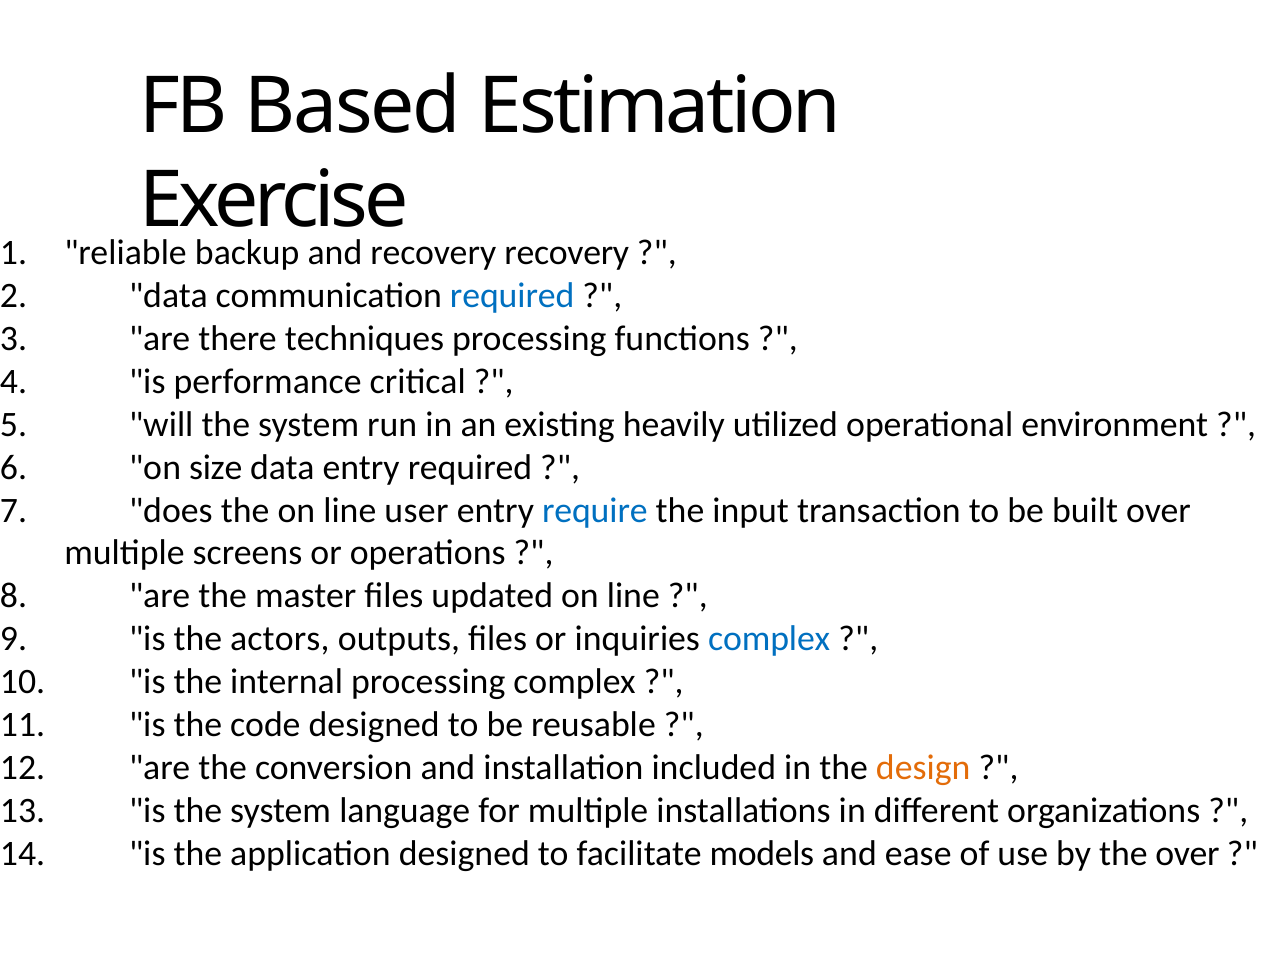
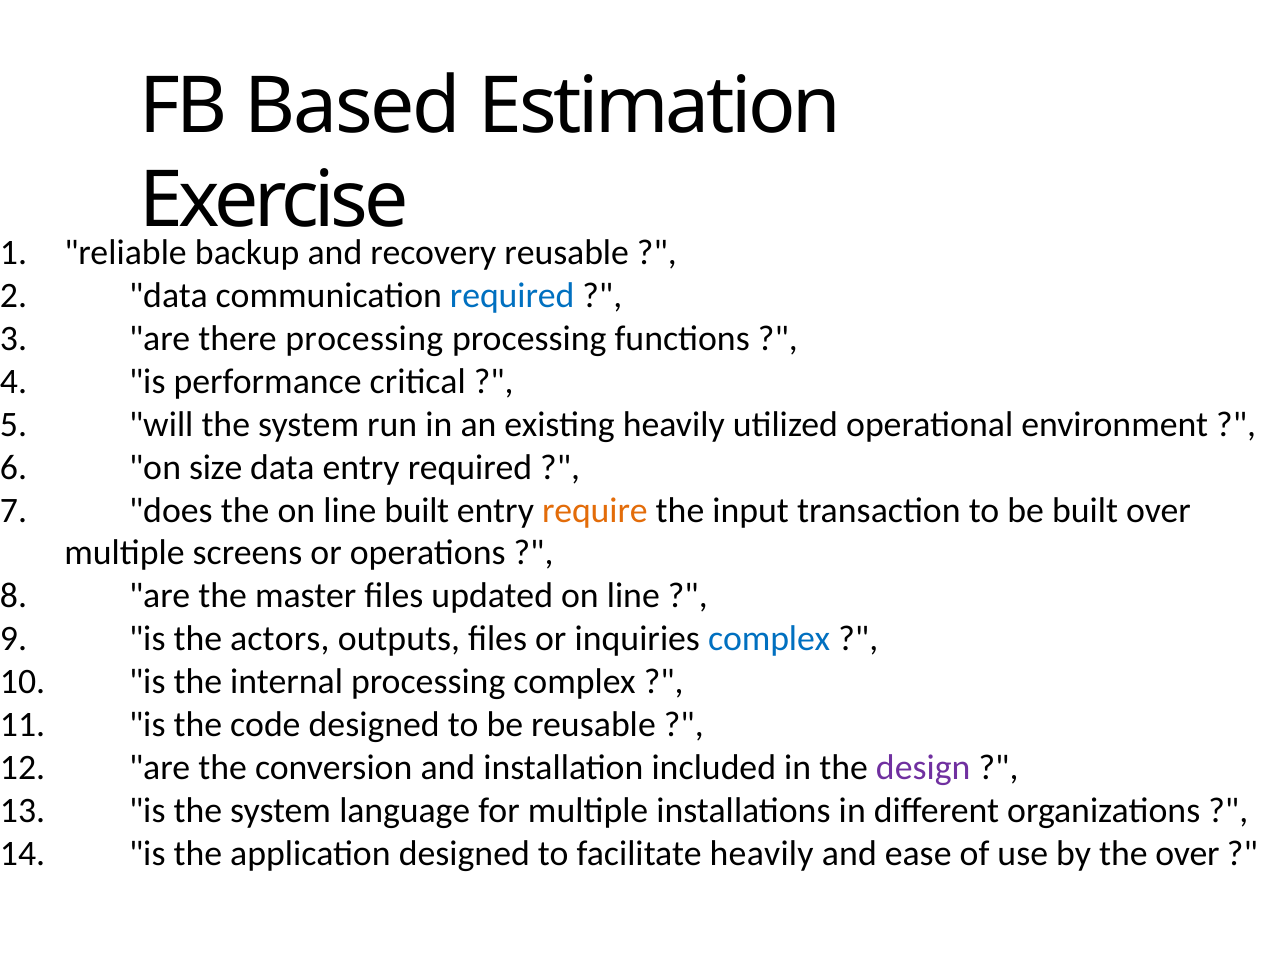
recovery recovery: recovery -> reusable (567, 253)
there techniques: techniques -> processing (364, 339)
line user: user -> built (417, 510)
require colour: blue -> orange (595, 510)
design colour: orange -> purple (923, 768)
facilitate models: models -> heavily (762, 854)
